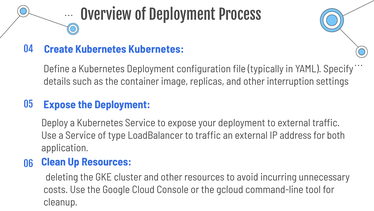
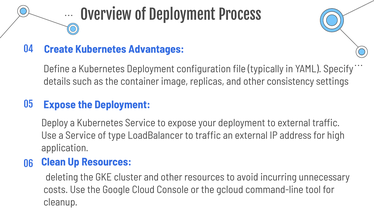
Kubernetes Kubernetes: Kubernetes -> Advantages (156, 49)
interruption: interruption -> consistency (290, 81)
both: both -> high (336, 135)
